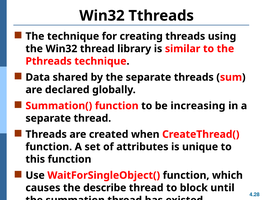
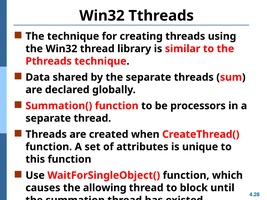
increasing: increasing -> processors (198, 106)
describe: describe -> allowing (105, 188)
